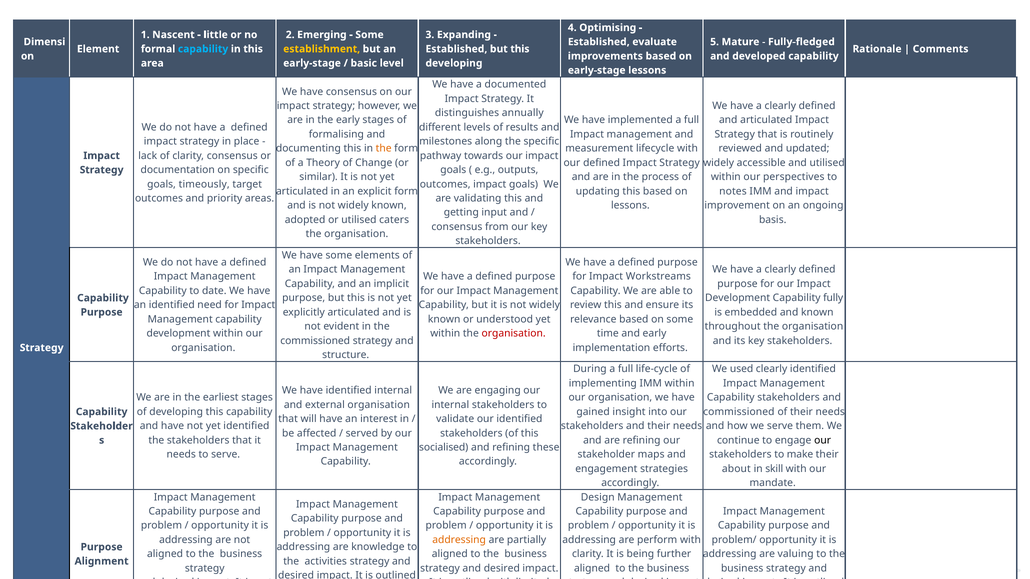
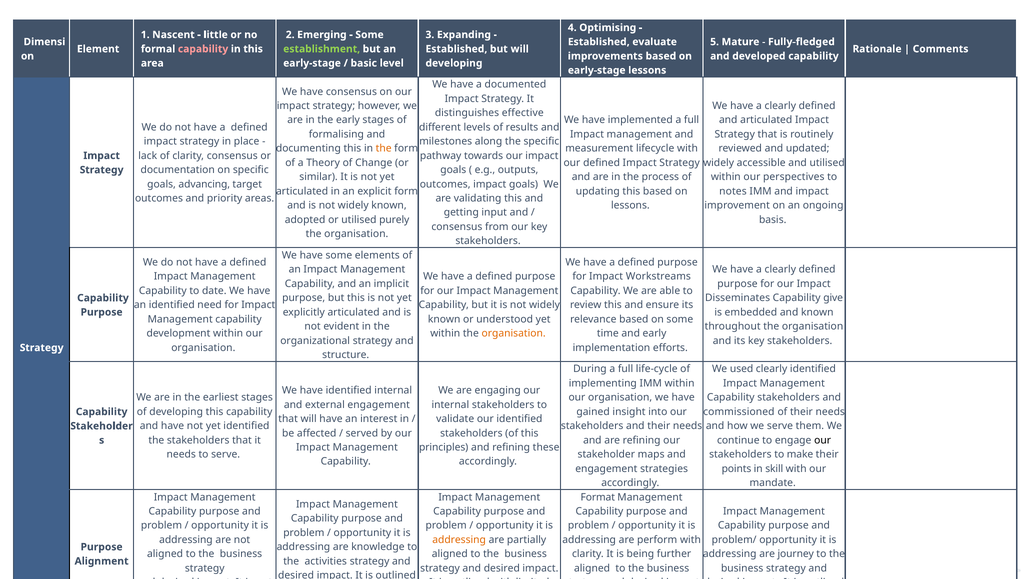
capability colour: light blue -> pink (203, 49)
establishment colour: yellow -> light green (322, 49)
Established but this: this -> will (520, 49)
annually: annually -> effective (523, 113)
timeously: timeously -> advancing (204, 184)
caters: caters -> purely (394, 220)
Development: Development -> Disseminates (738, 298)
fully: fully -> give (833, 298)
organisation colour: red -> orange (514, 334)
commissioned: commissioned -> organizational (315, 341)
external organisation: organisation -> engagement (379, 405)
socialised: socialised -> principles (444, 448)
about: about -> points (736, 469)
Design: Design -> Format (598, 497)
valuing: valuing -> journey (796, 554)
